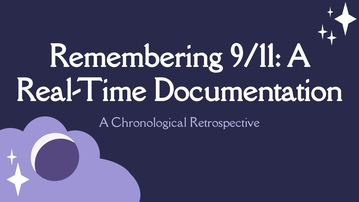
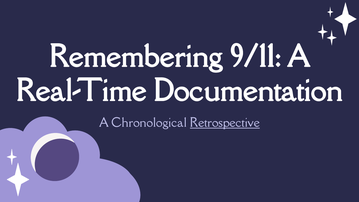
Retrospective underline: none -> present (225, 123)
